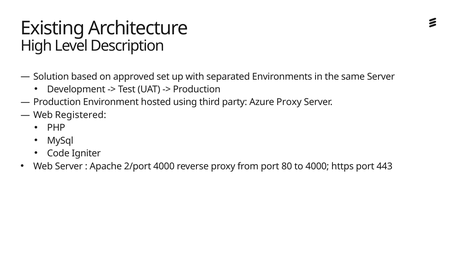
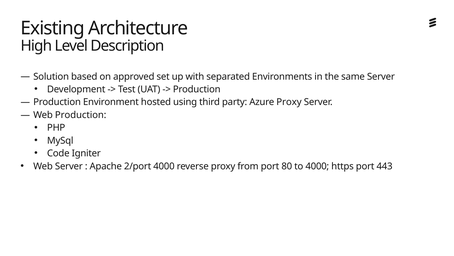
Web Registered: Registered -> Production (81, 115)
